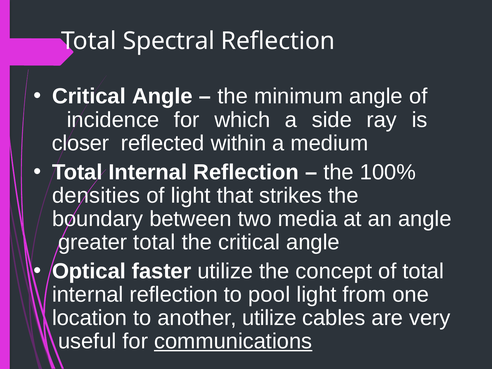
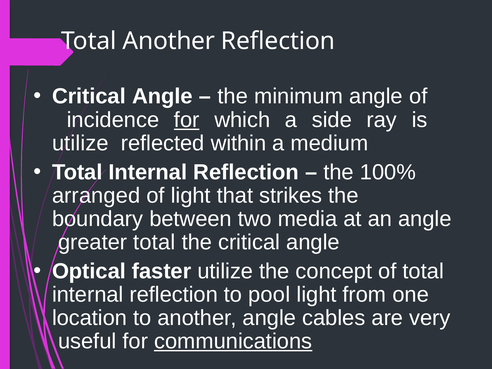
Total Spectral: Spectral -> Another (169, 41)
for underline: none -> present (187, 120)
closer: closer -> utilize (80, 143)
densities: densities -> arranged (96, 196)
another utilize: utilize -> angle (269, 318)
